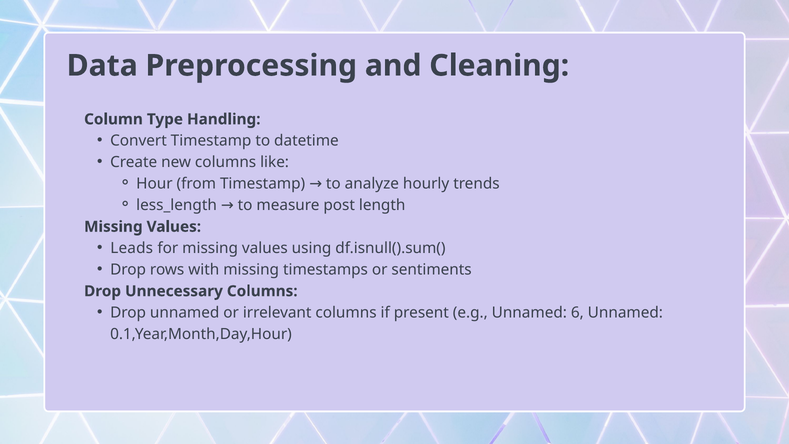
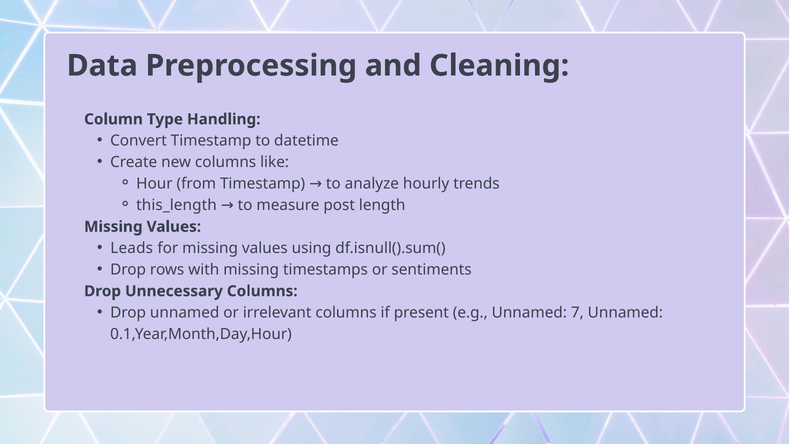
less_length: less_length -> this_length (177, 205)
6: 6 -> 7 (577, 313)
